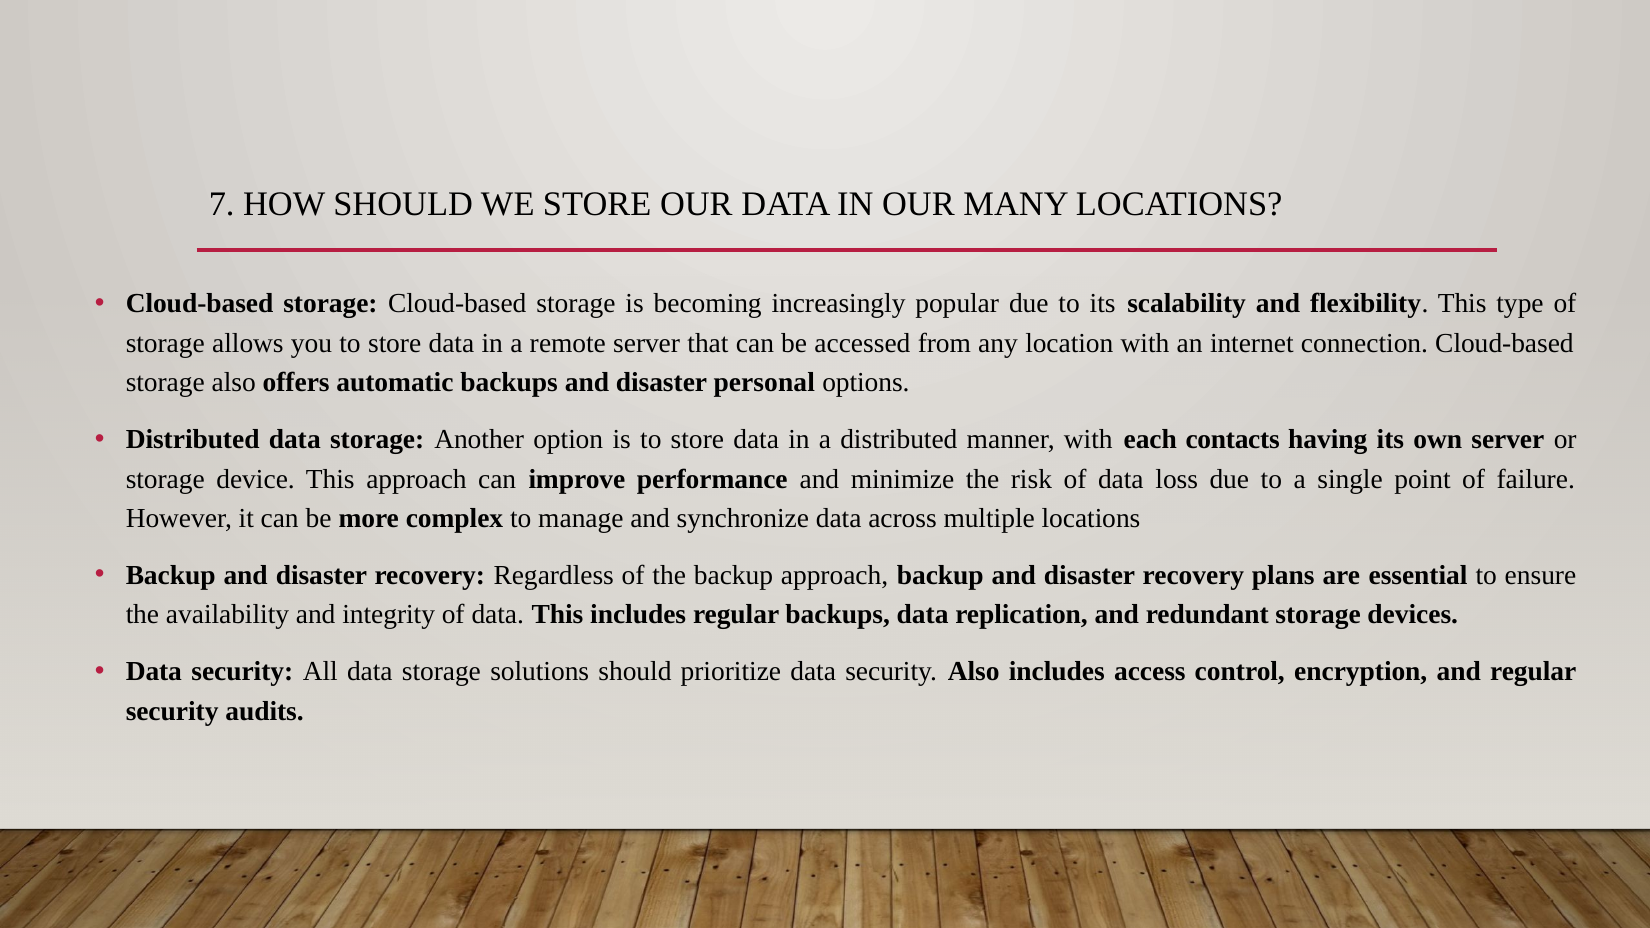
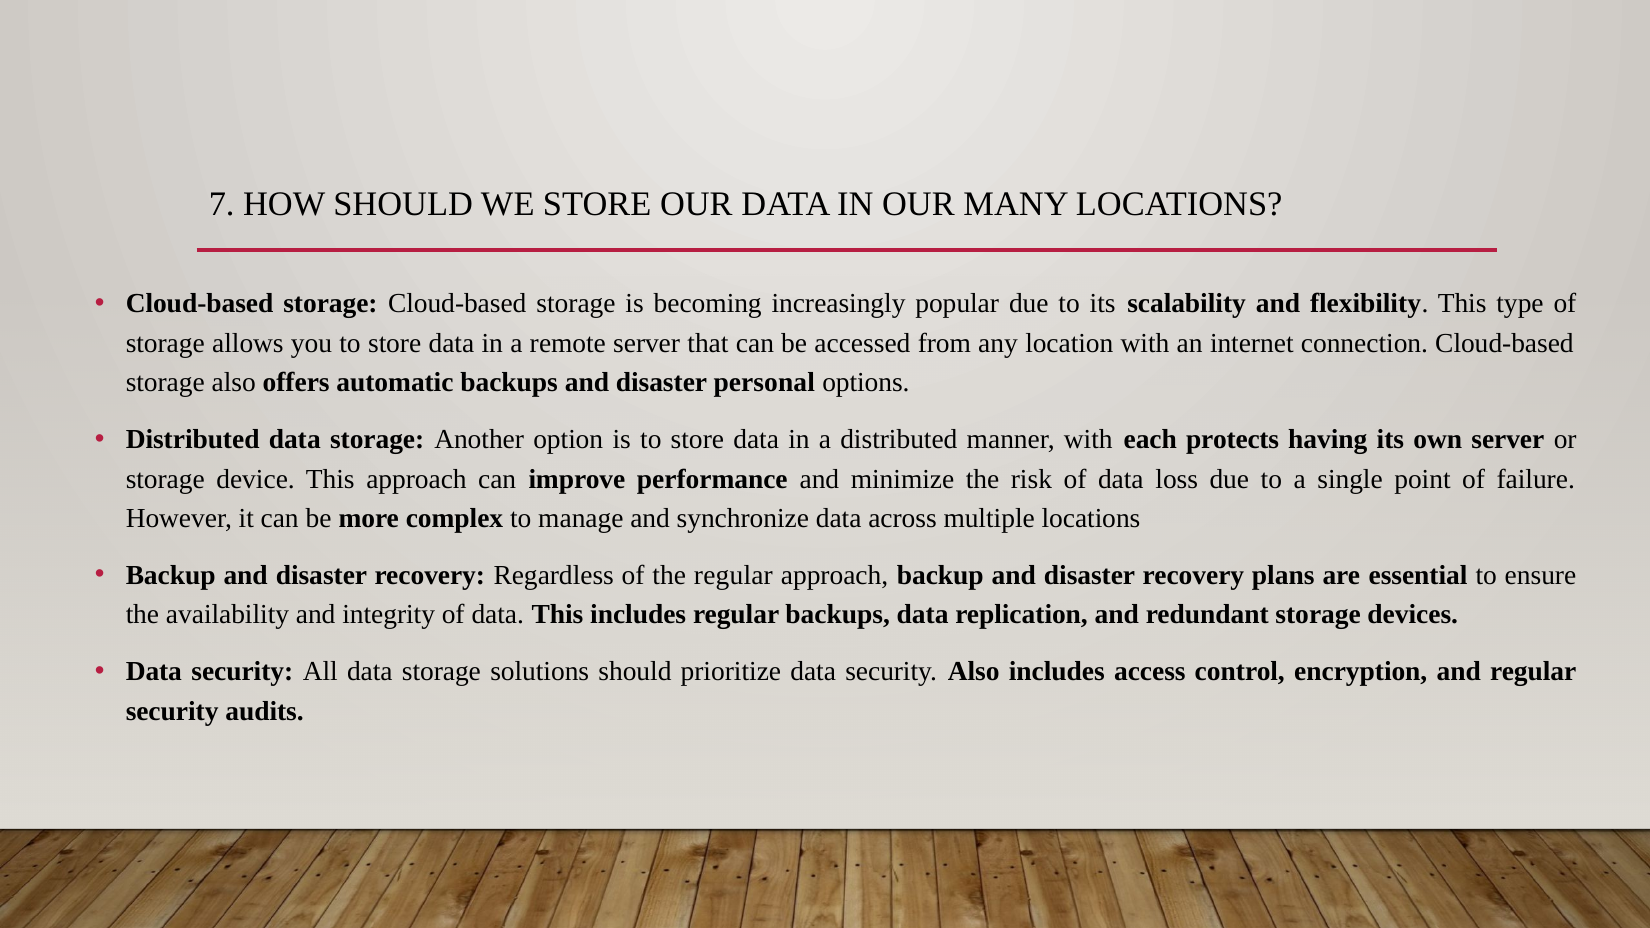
contacts: contacts -> protects (1233, 440)
the backup: backup -> regular (733, 575)
